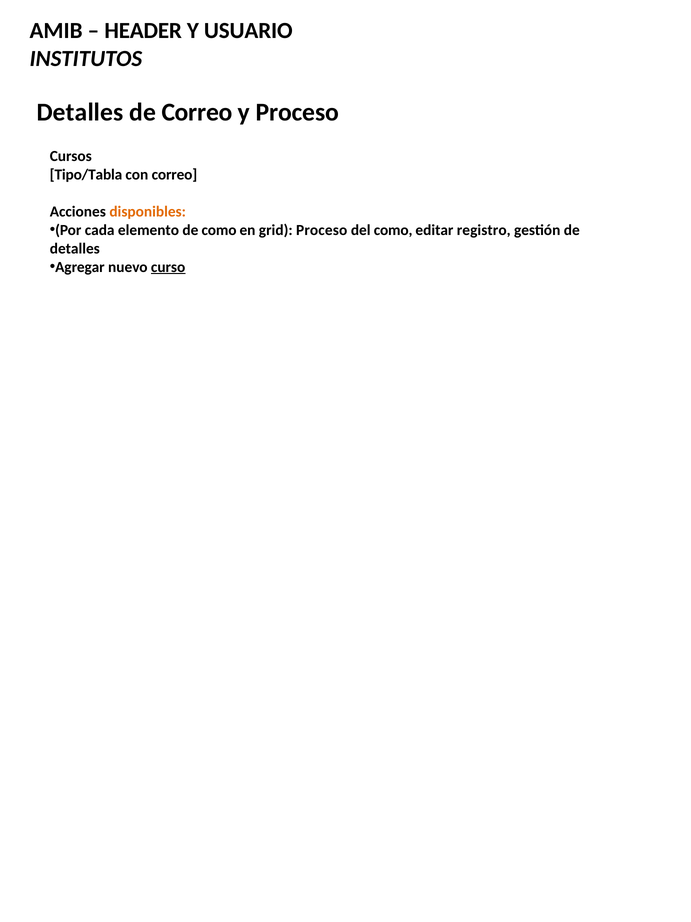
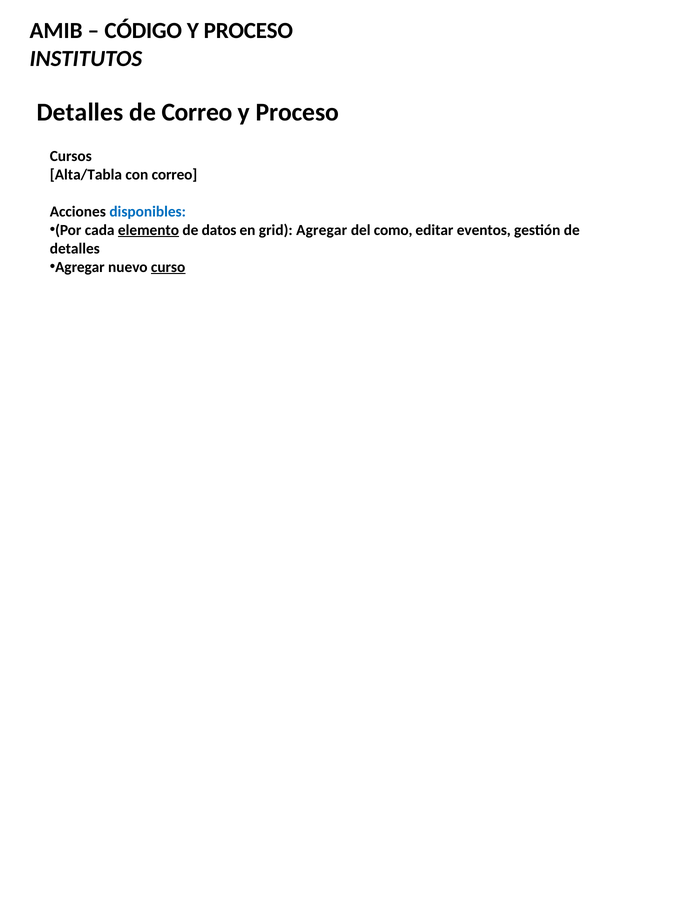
HEADER: HEADER -> CÓDIGO (143, 31)
USUARIO: USUARIO -> PROCESO (248, 31)
Tipo/Tabla: Tipo/Tabla -> Alta/Tabla (86, 175)
disponibles colour: orange -> blue (148, 211)
elemento underline: none -> present (149, 230)
de como: como -> datos (219, 230)
grid Proceso: Proceso -> Agregar (322, 230)
registro: registro -> eventos (484, 230)
